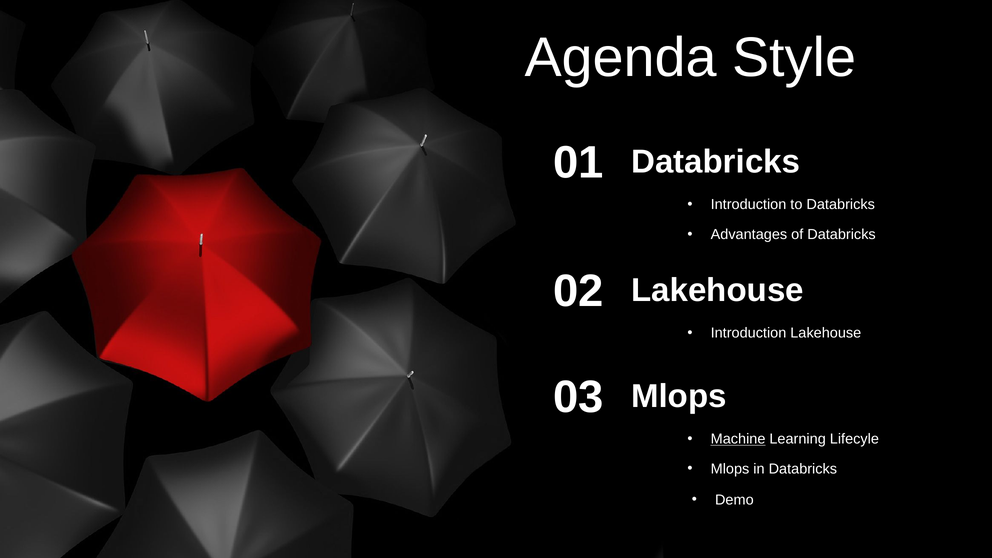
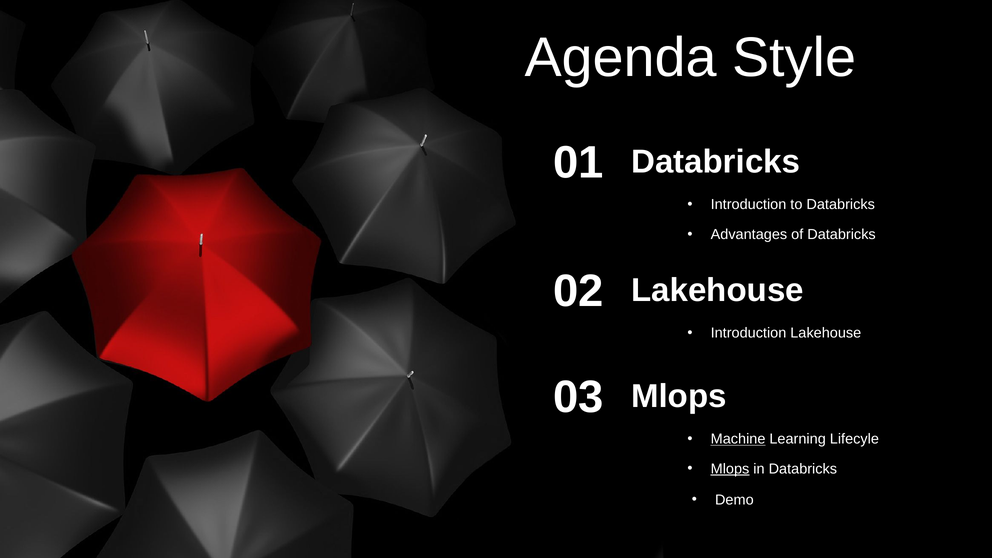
Mlops underline: none -> present (730, 469)
